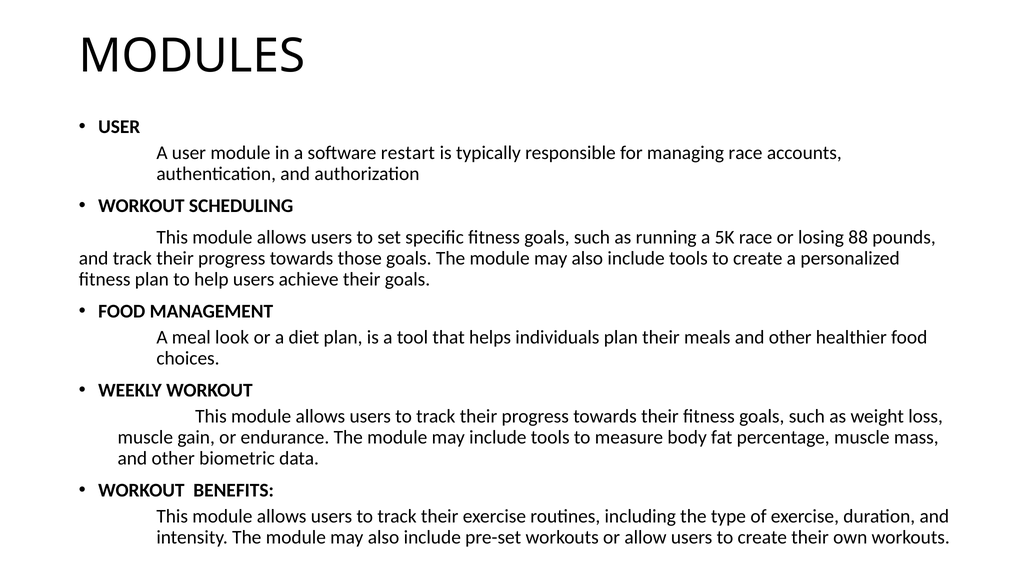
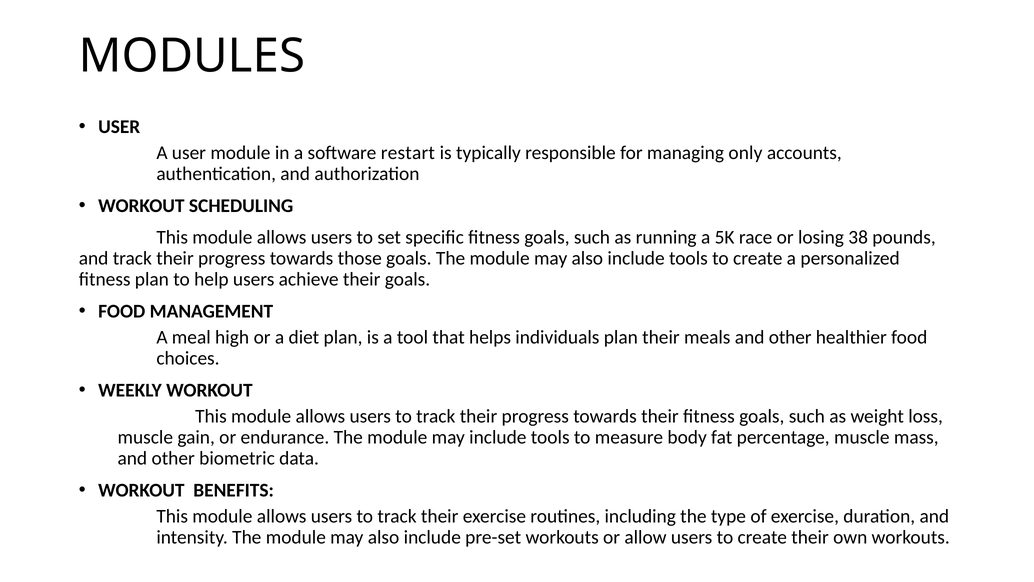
managing race: race -> only (745, 153)
88: 88 -> 38 (858, 237)
look: look -> high (232, 337)
